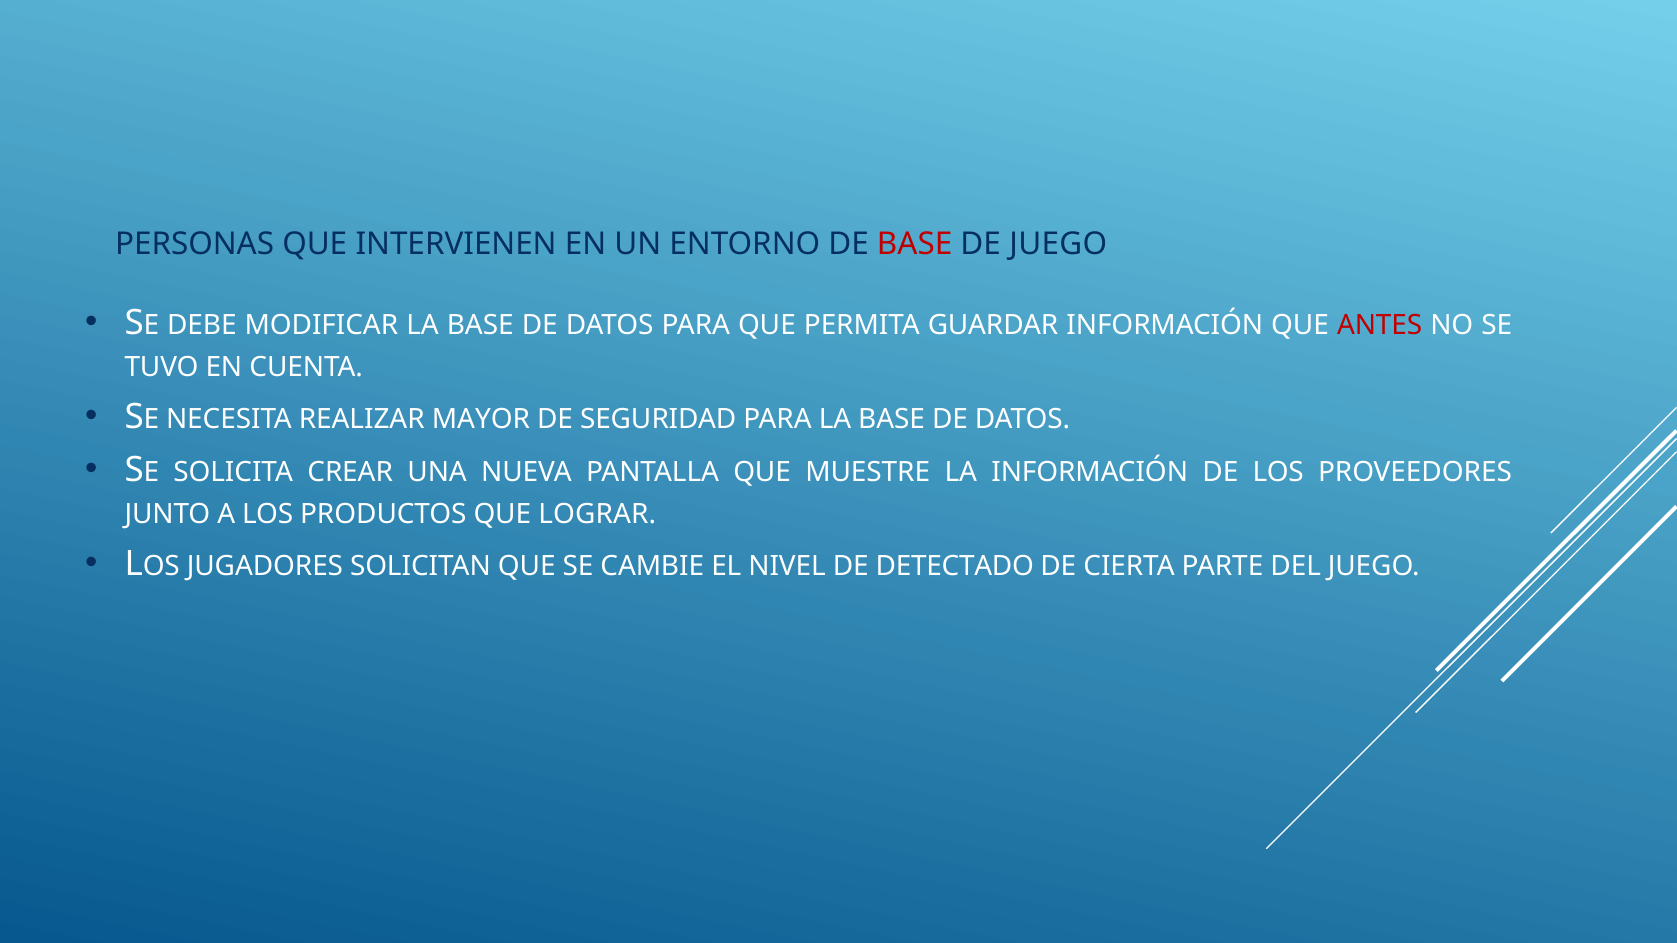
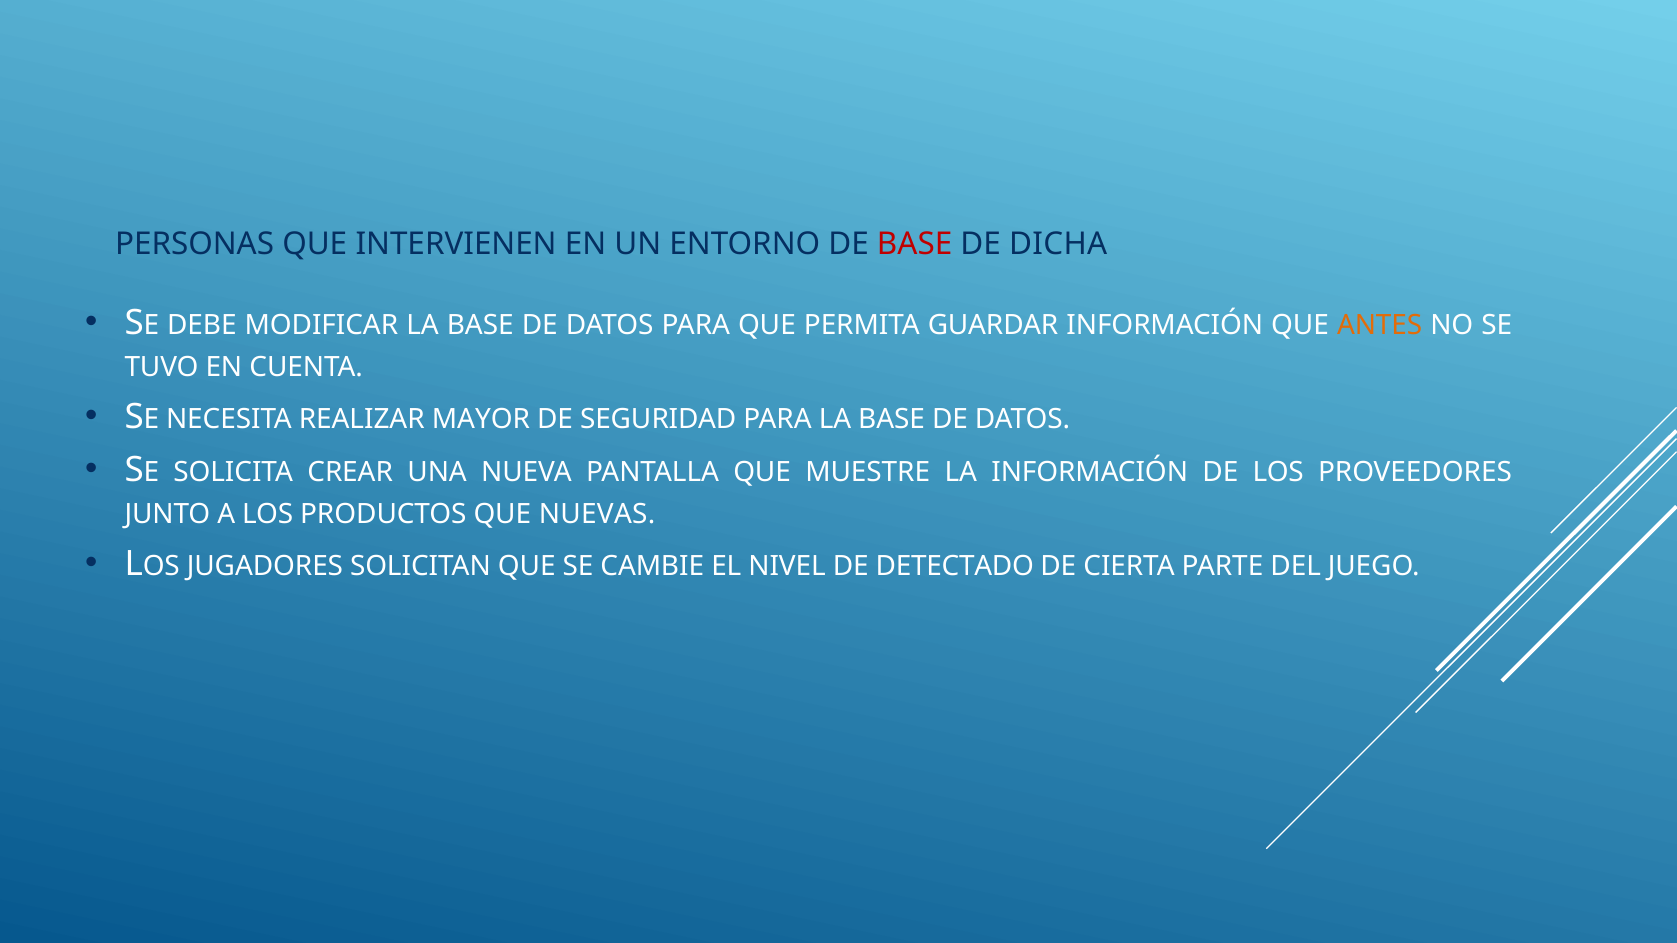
DE JUEGO: JUEGO -> DICHA (1058, 244)
ANTES colour: red -> orange (1380, 325)
LOGRAR: LOGRAR -> NUEVAS (597, 514)
